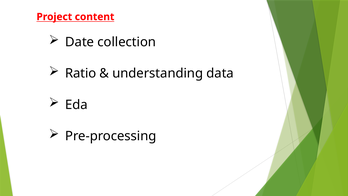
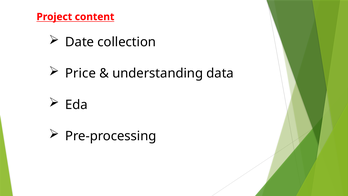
Ratio: Ratio -> Price (81, 73)
